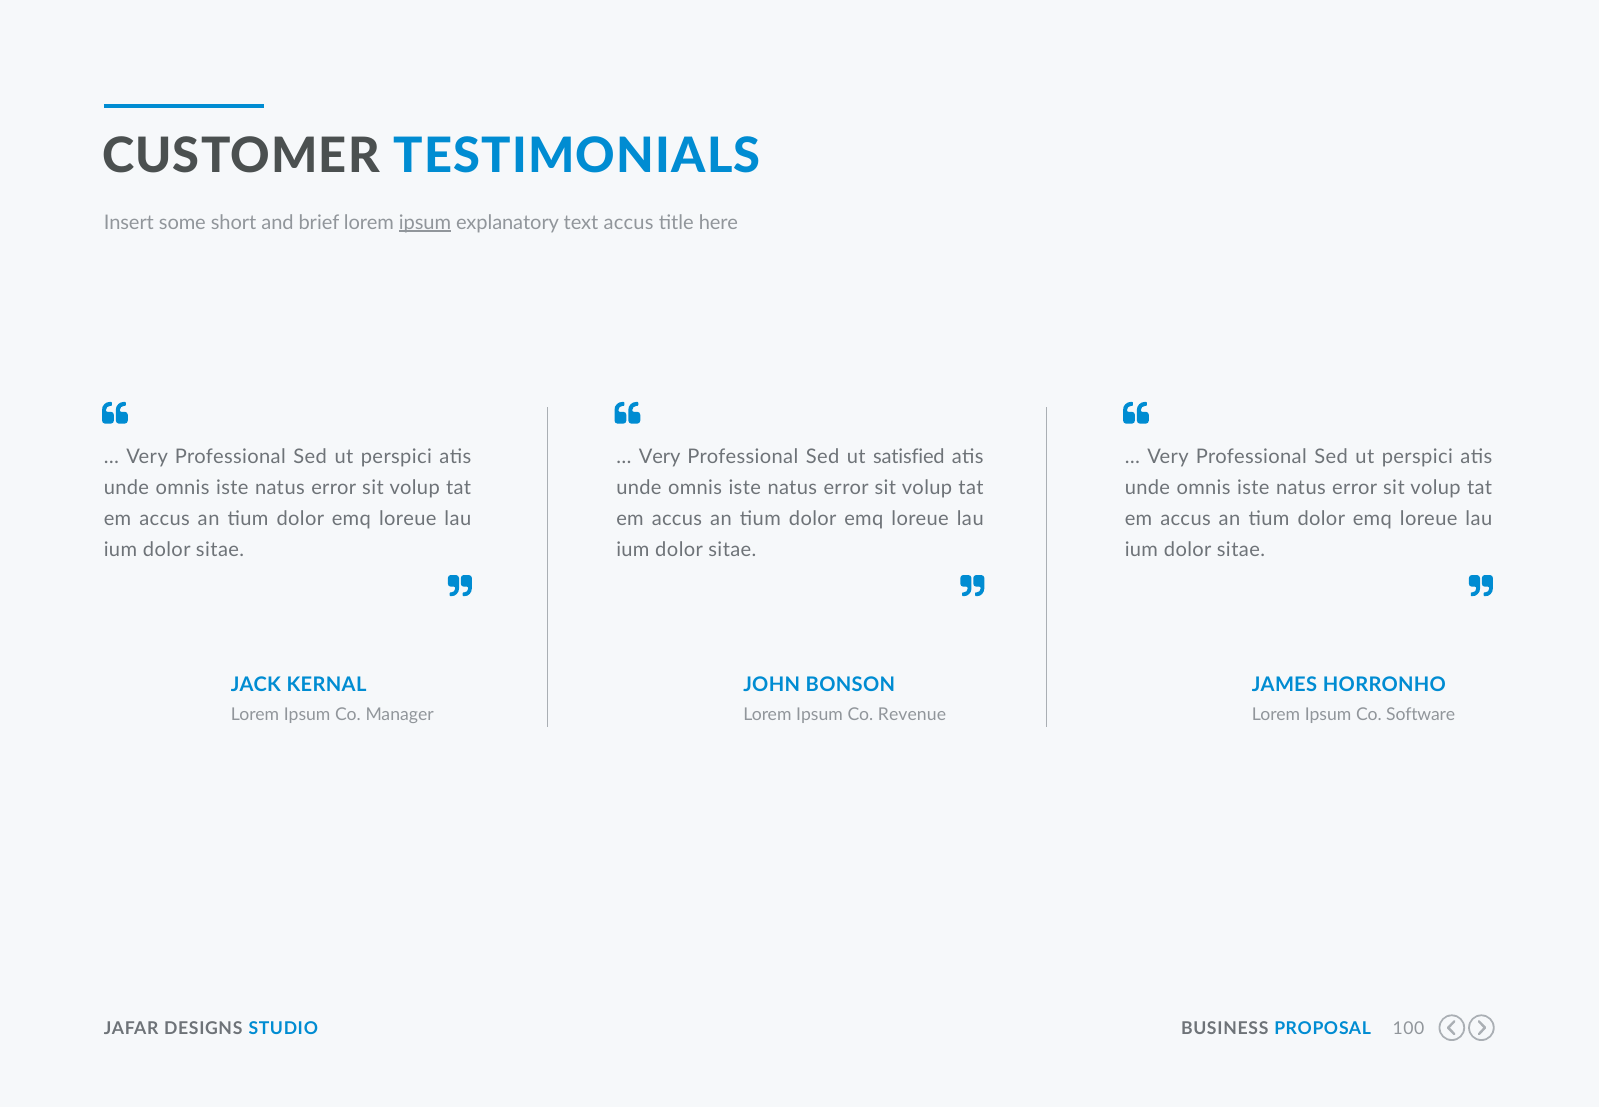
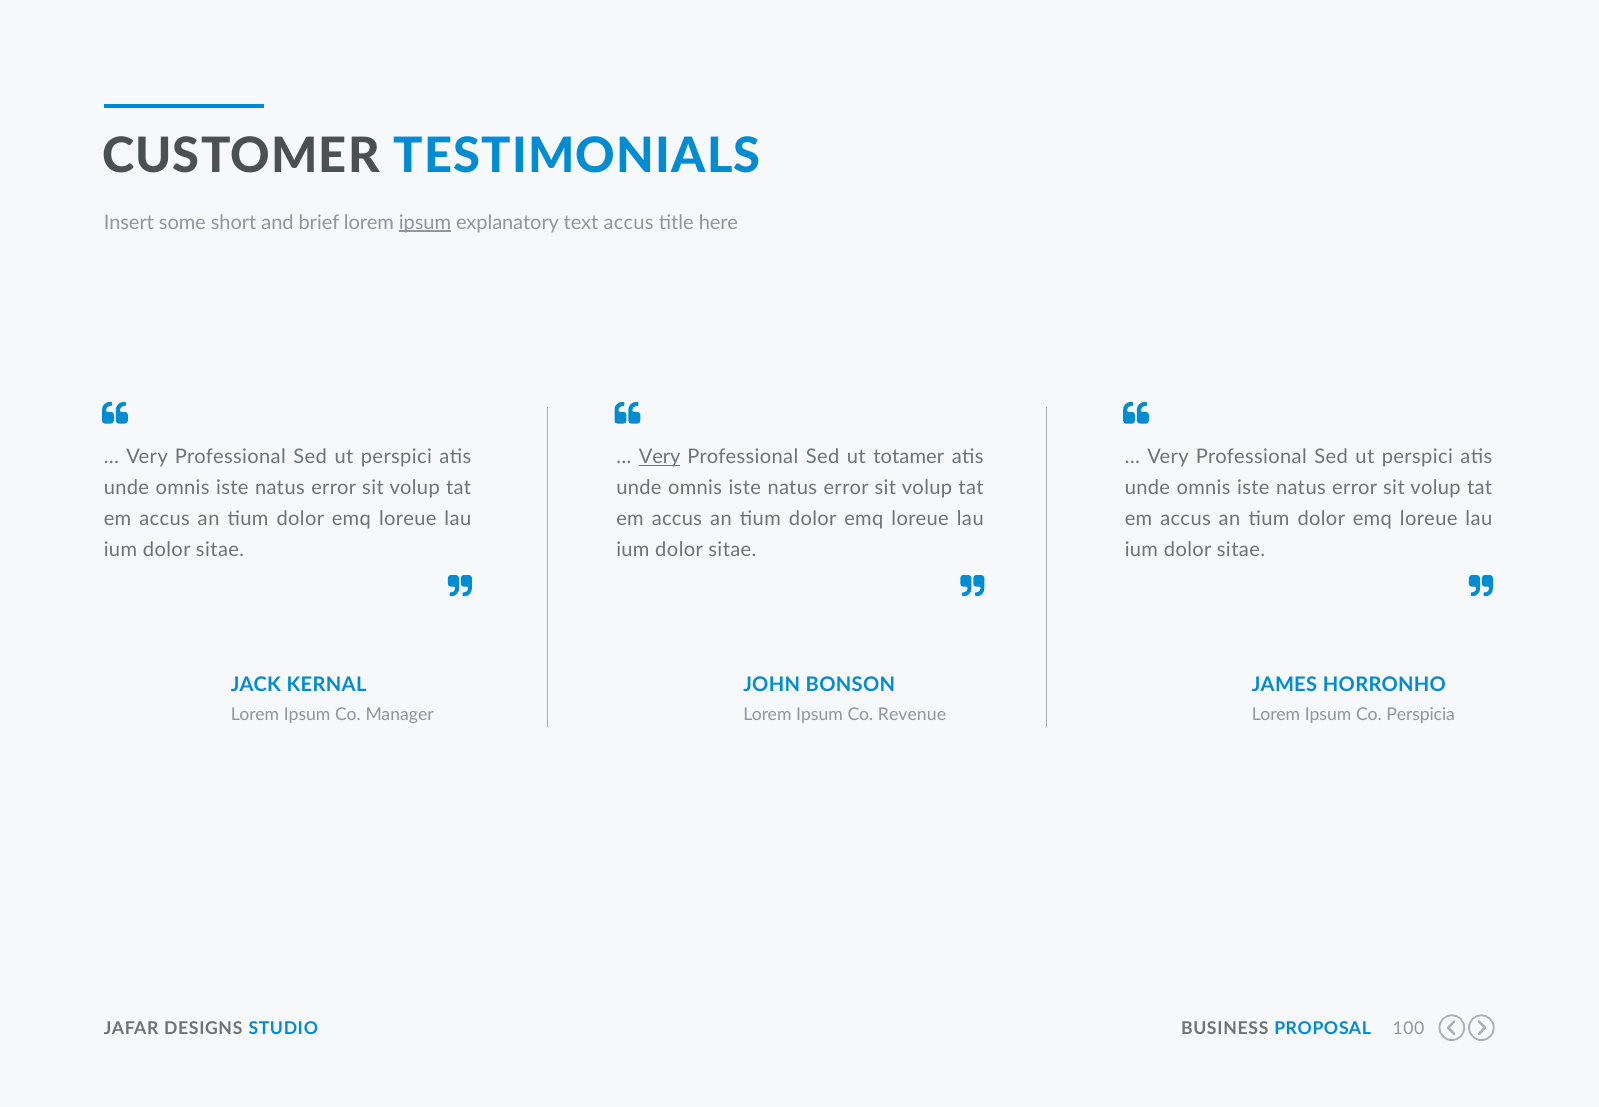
Very underline: none -> present (660, 457)
satisfied: satisfied -> totamer (909, 457)
Software: Software -> Perspicia (1421, 714)
